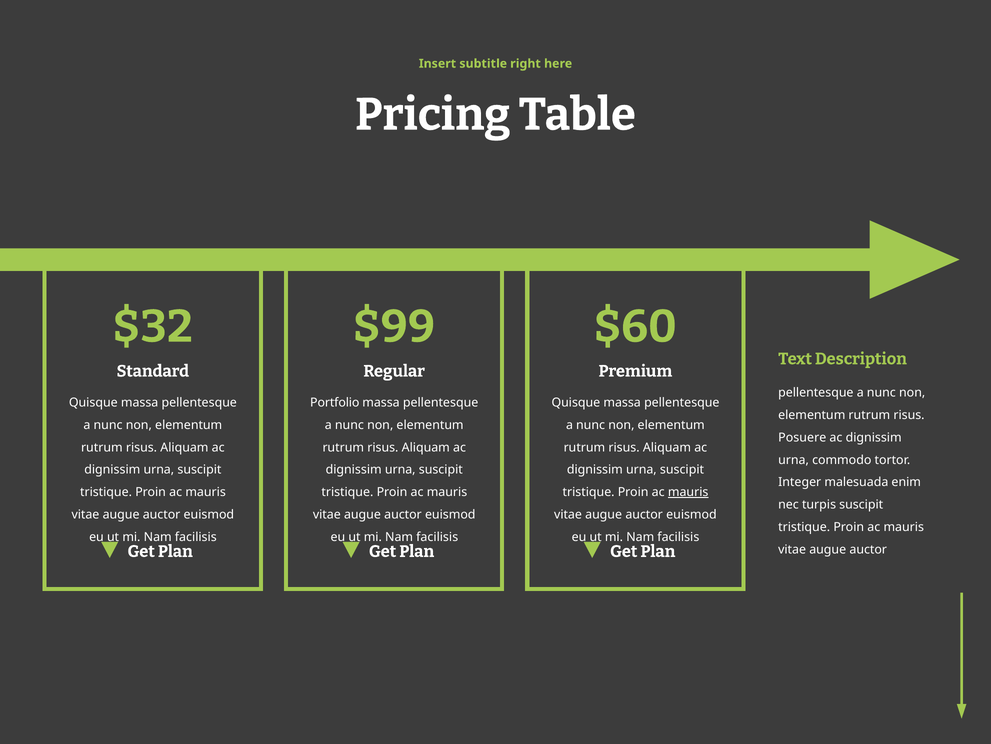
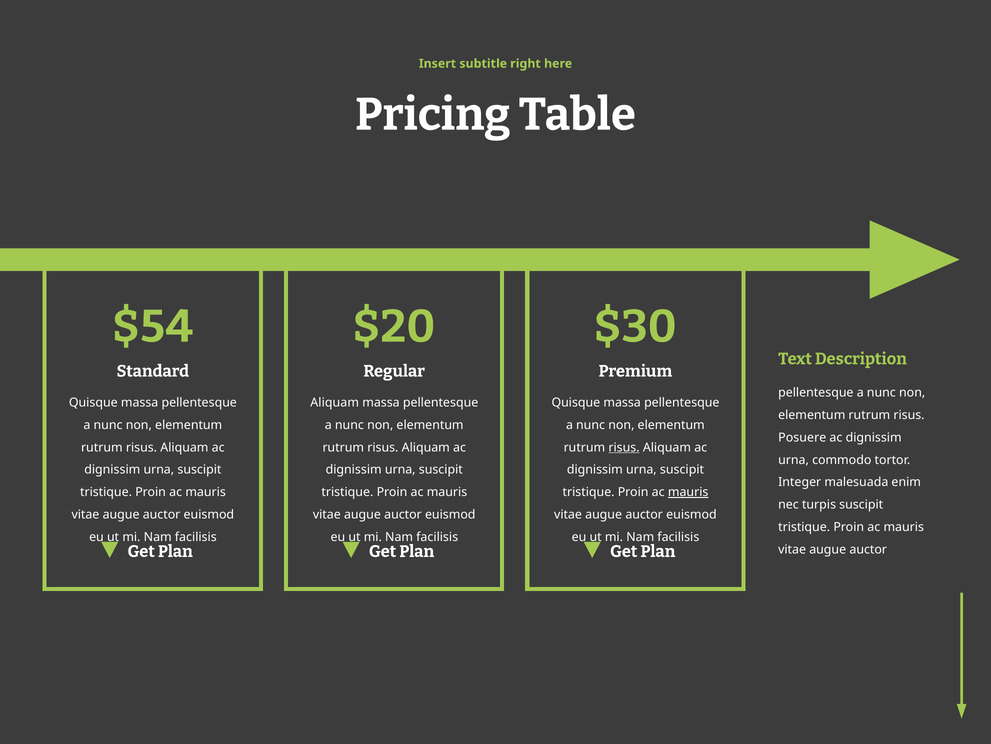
$32: $32 -> $54 (153, 326)
$99: $99 -> $20 (394, 326)
$60: $60 -> $30 (635, 326)
Portfolio: Portfolio -> Aliquam (335, 402)
risus underline: none -> present (624, 447)
